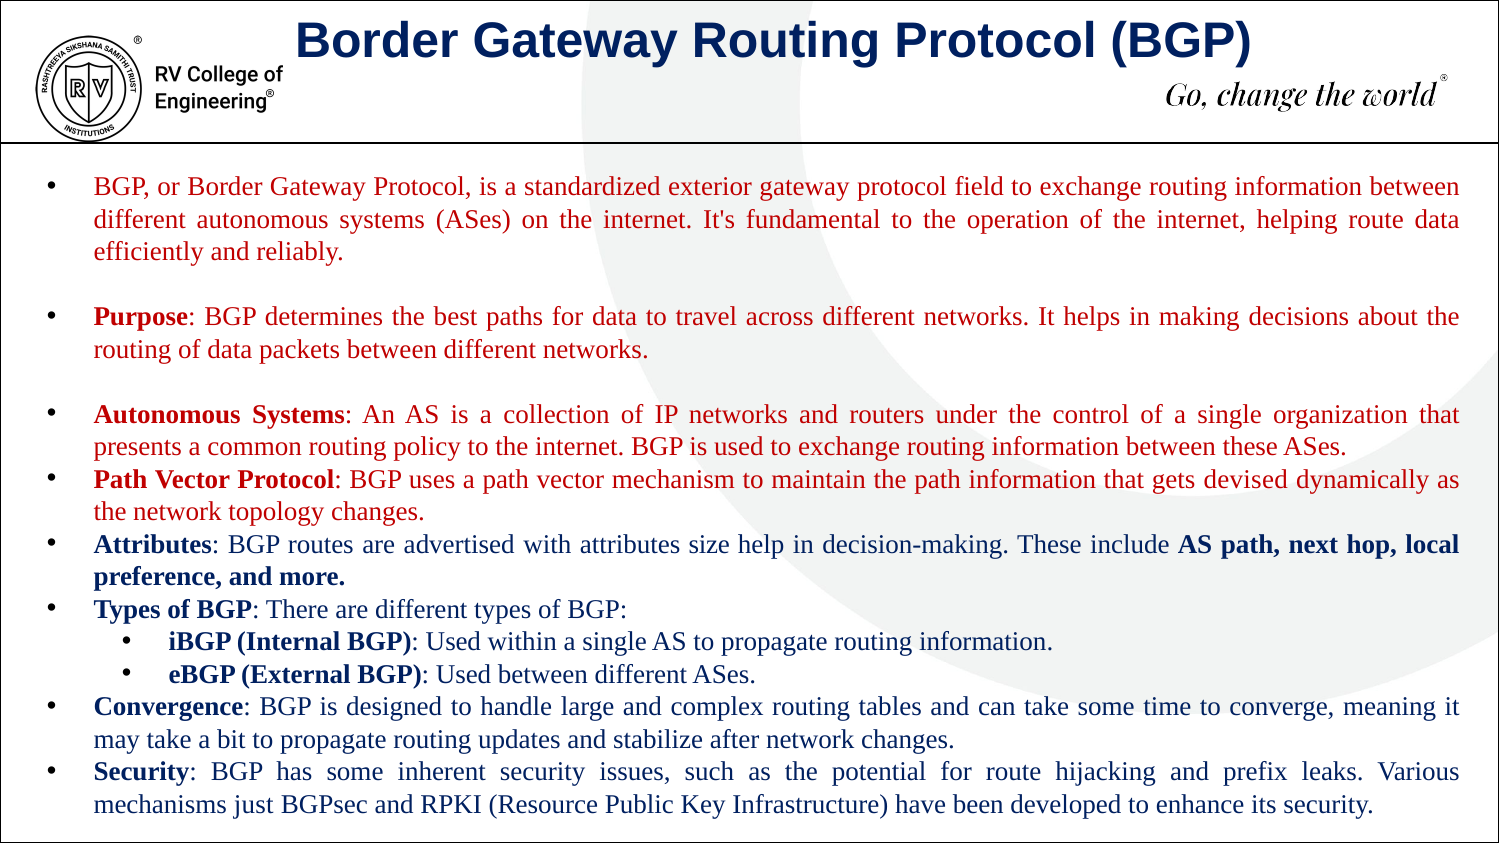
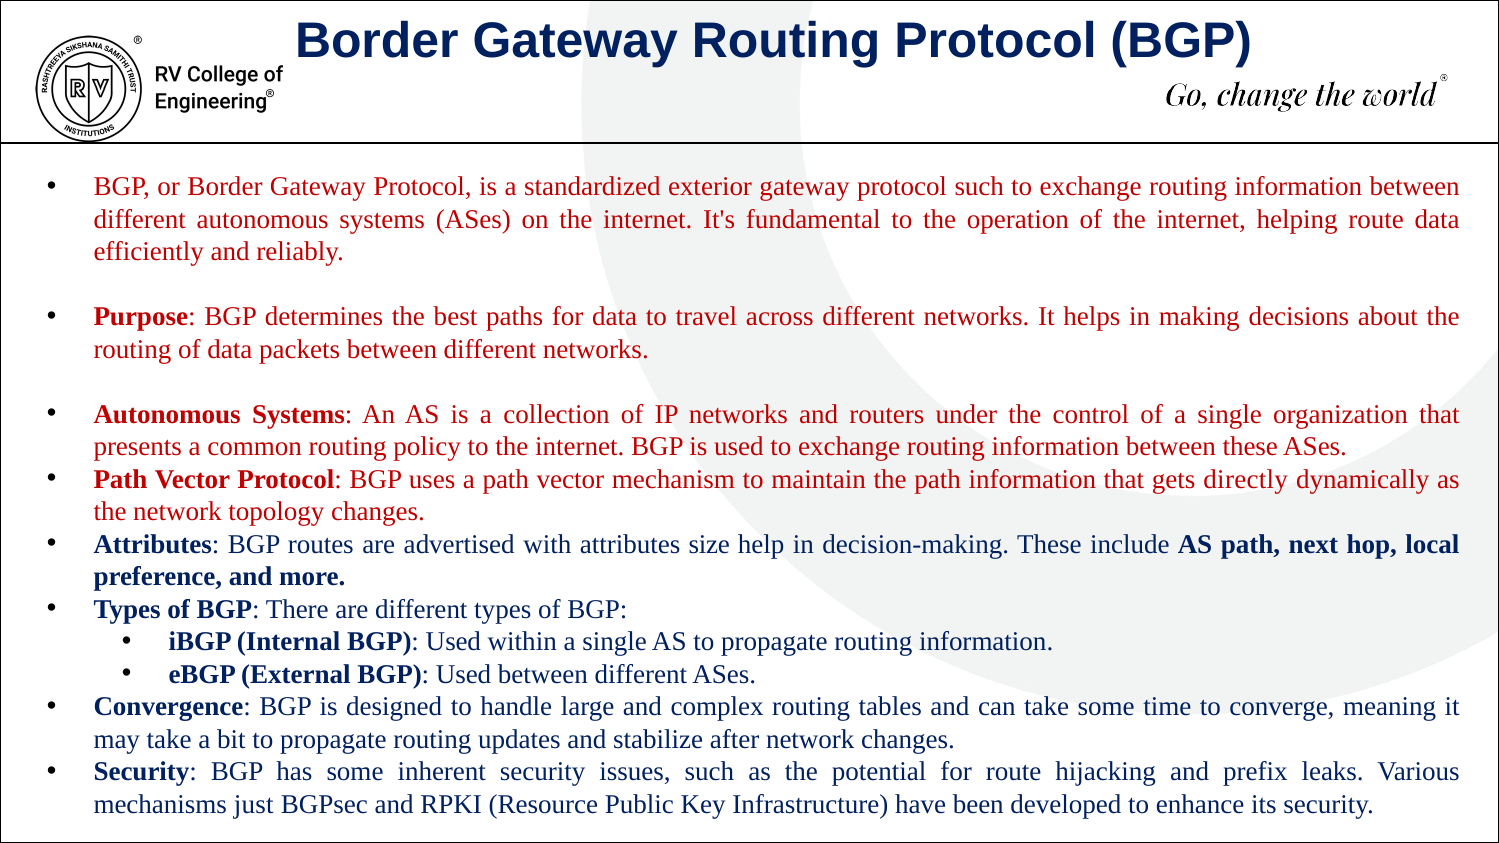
protocol field: field -> such (979, 187)
devised: devised -> directly (1246, 479)
